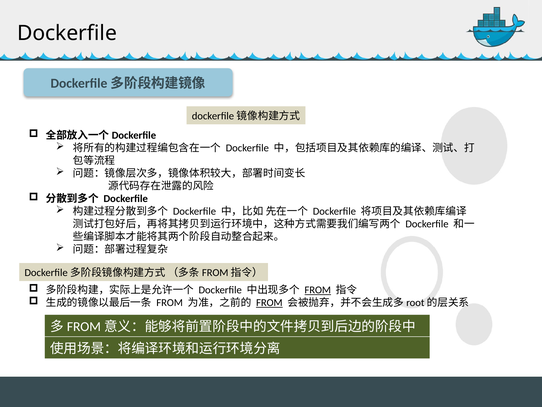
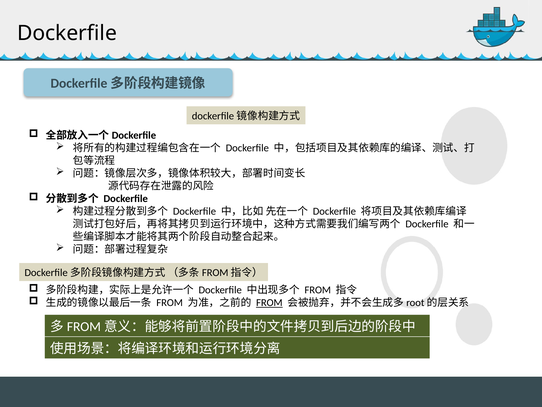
FROM underline: present -> none (318, 290)
